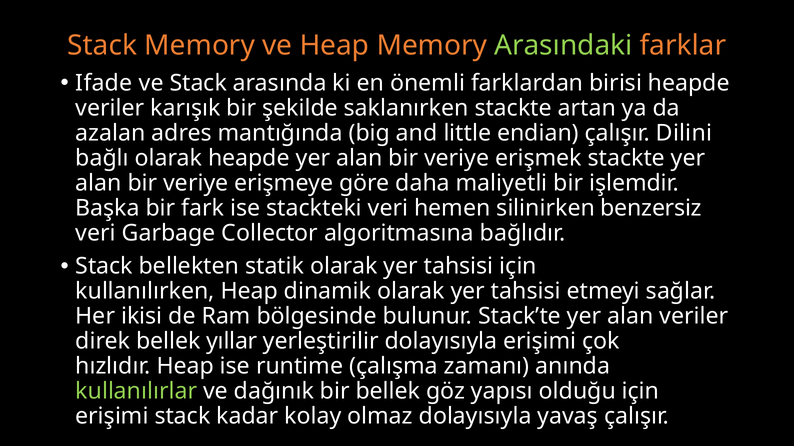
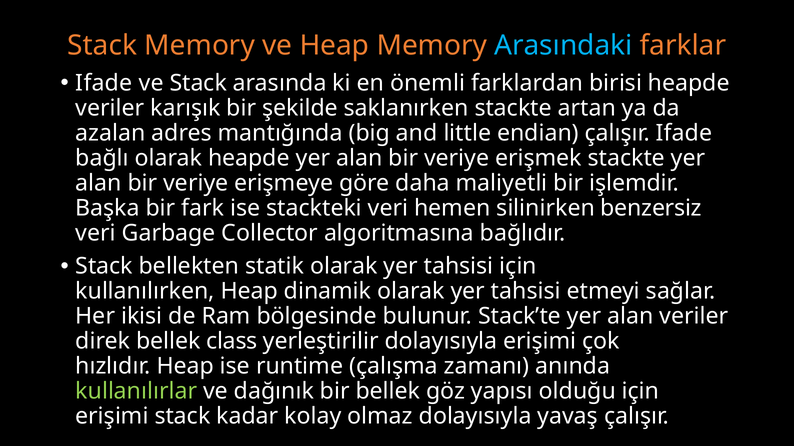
Arasındaki colour: light green -> light blue (563, 46)
çalışır Dilini: Dilini -> Ifade (684, 133)
yıllar: yıllar -> class (232, 342)
